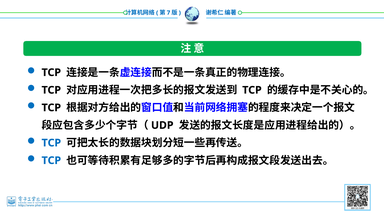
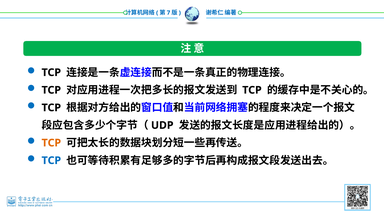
TCP colour: blue -> orange (51, 143)
